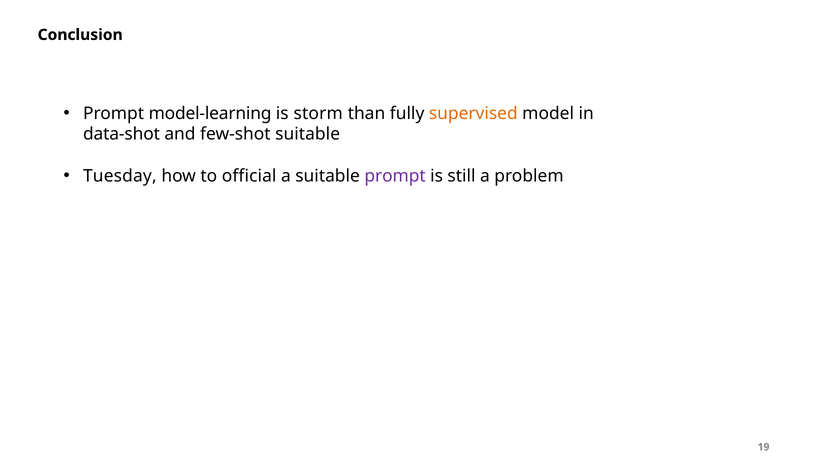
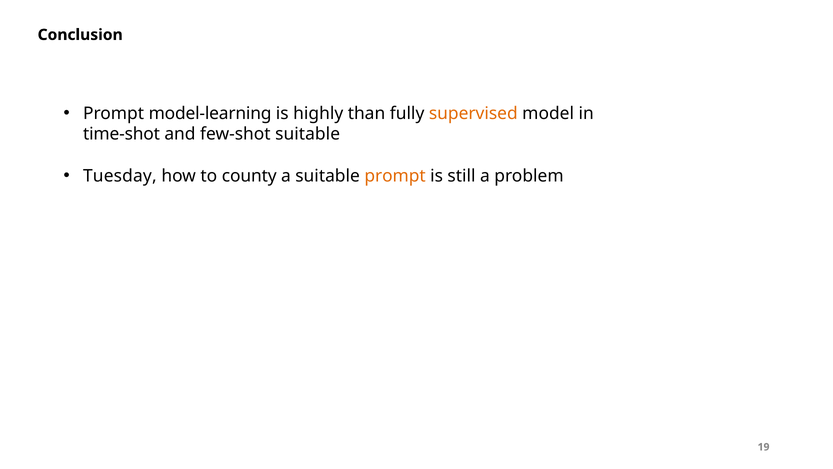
storm: storm -> highly (318, 113)
data-shot: data-shot -> time-shot (122, 134)
official: official -> county (249, 176)
prompt colour: purple -> orange (395, 176)
